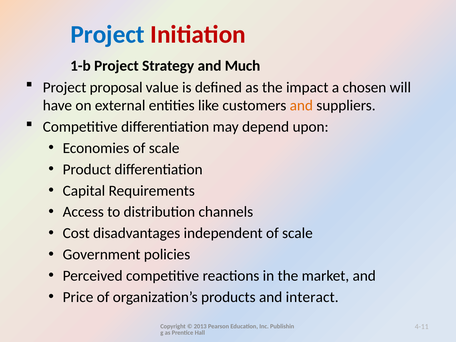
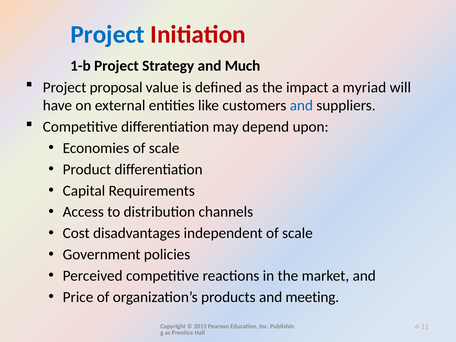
chosen: chosen -> myriad (364, 87)
and colour: orange -> blue (301, 106)
interact: interact -> meeting (312, 297)
